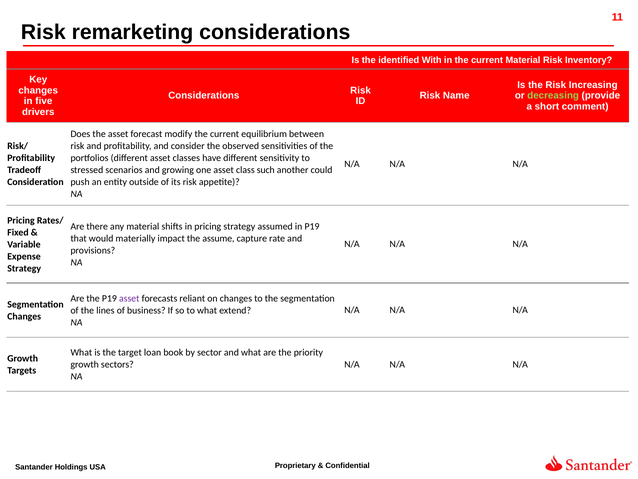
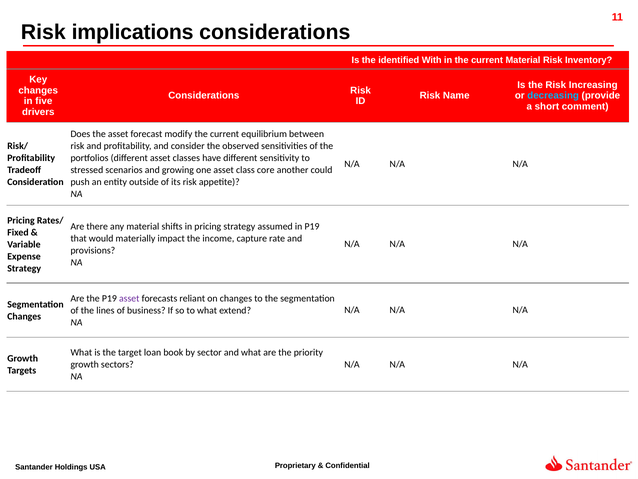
remarketing: remarketing -> implications (133, 32)
decreasing colour: light green -> light blue (553, 96)
such: such -> core (266, 170)
assume: assume -> income (218, 238)
